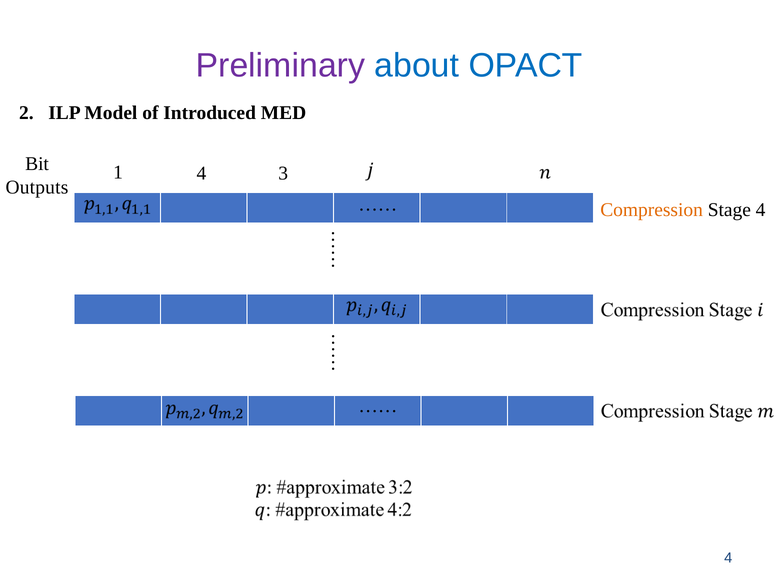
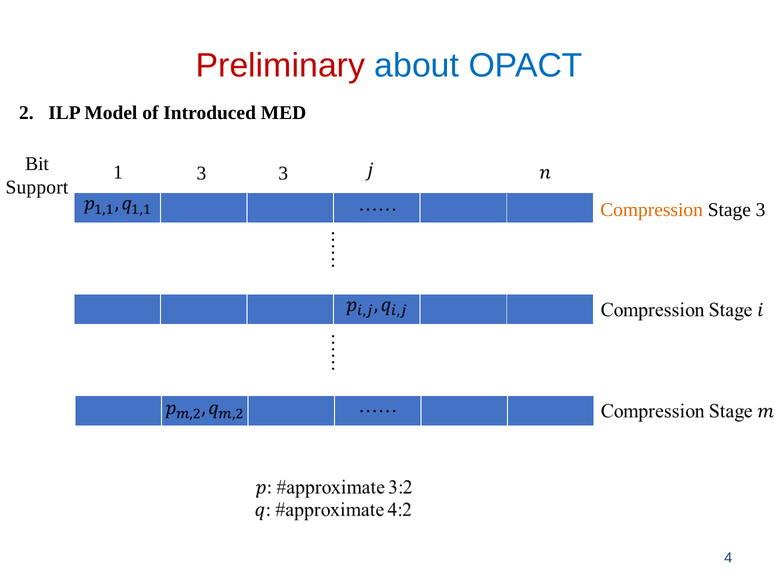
Preliminary colour: purple -> red (280, 66)
1 4: 4 -> 3 (201, 173)
Outputs: Outputs -> Support (37, 187)
Stage 4: 4 -> 3 (761, 210)
